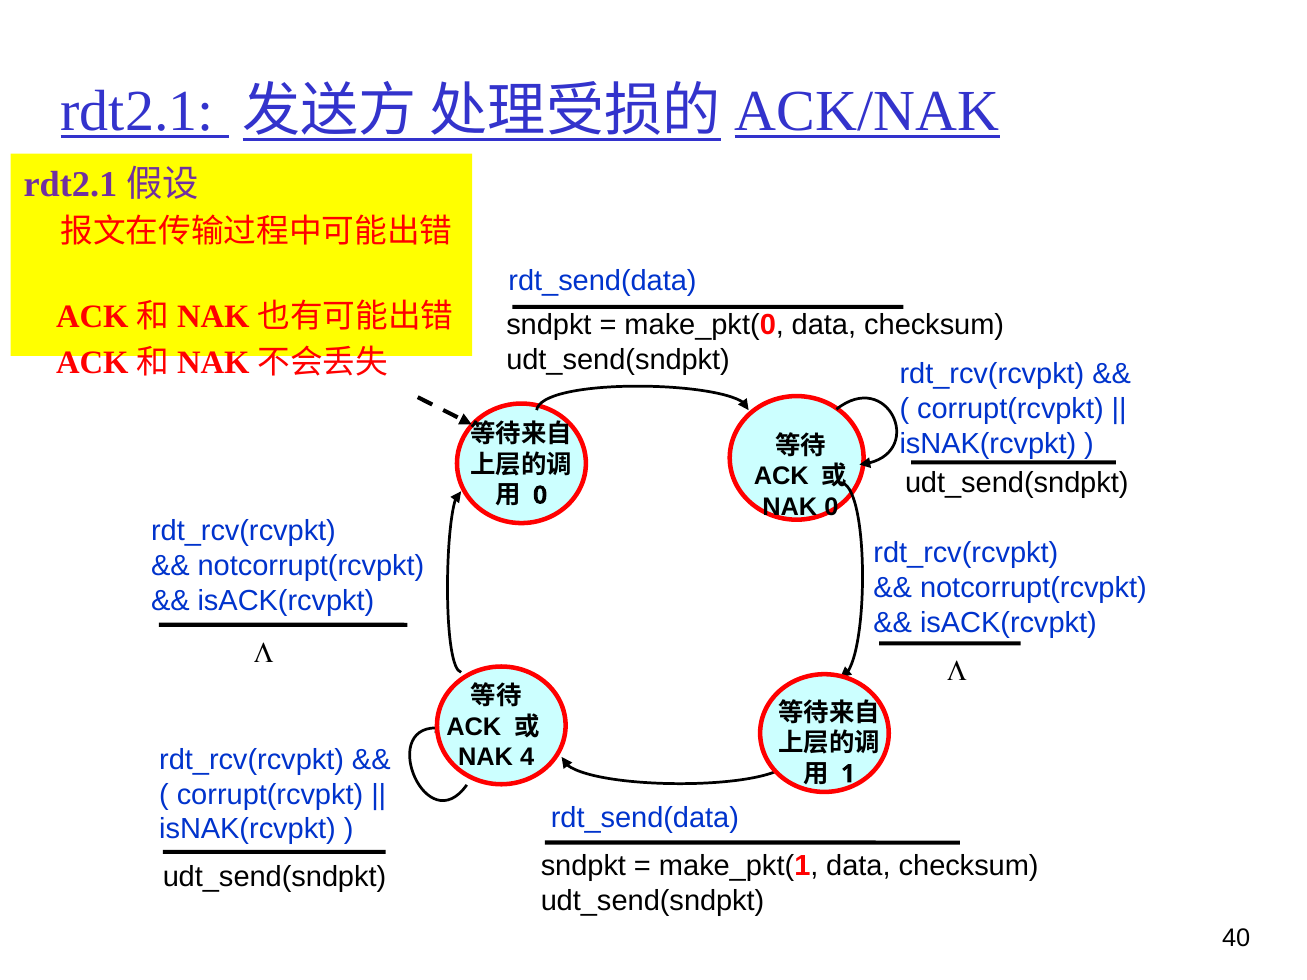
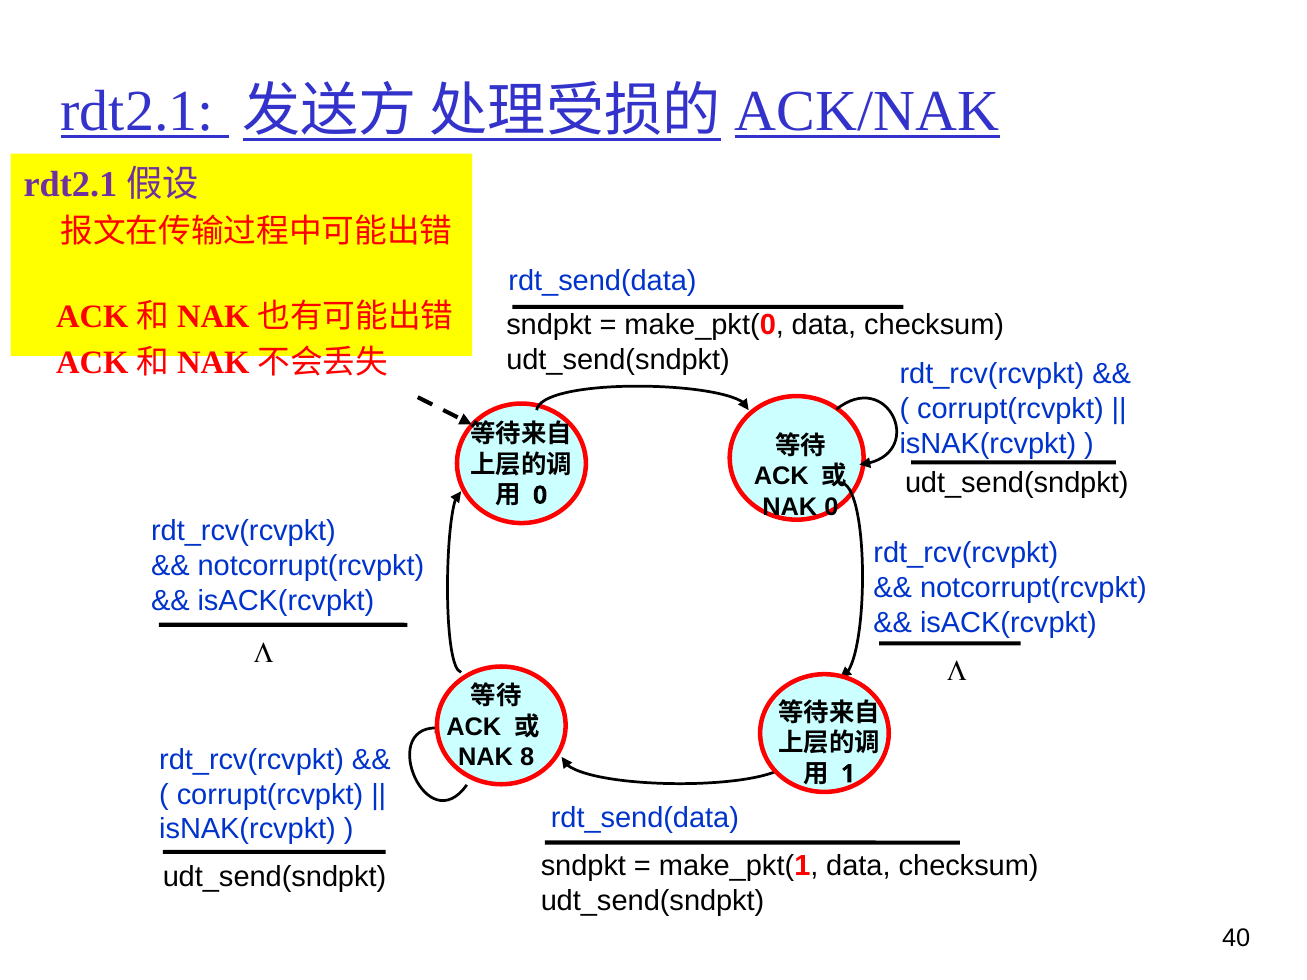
4: 4 -> 8 (527, 757)
